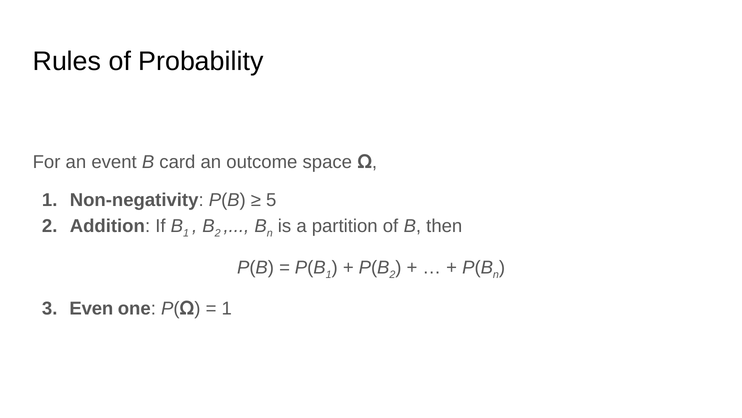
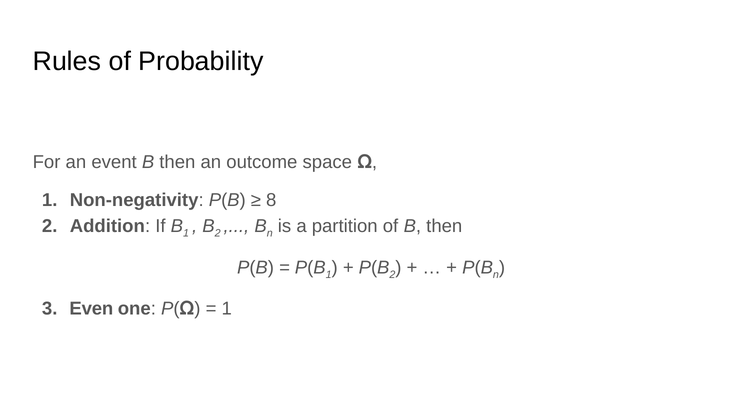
event B card: card -> then (177, 162)
5: 5 -> 8 (271, 200)
